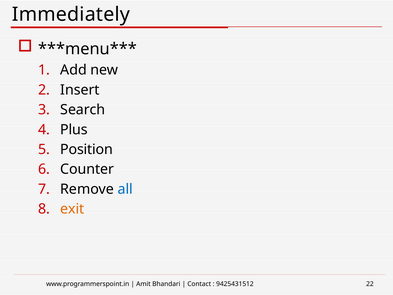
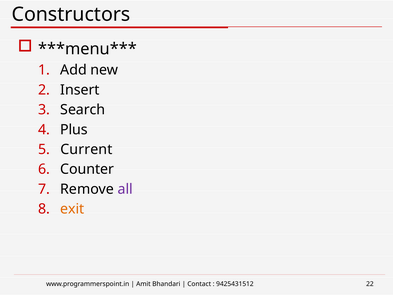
Immediately: Immediately -> Constructors (71, 14)
Position: Position -> Current (86, 149)
all colour: blue -> purple (125, 189)
